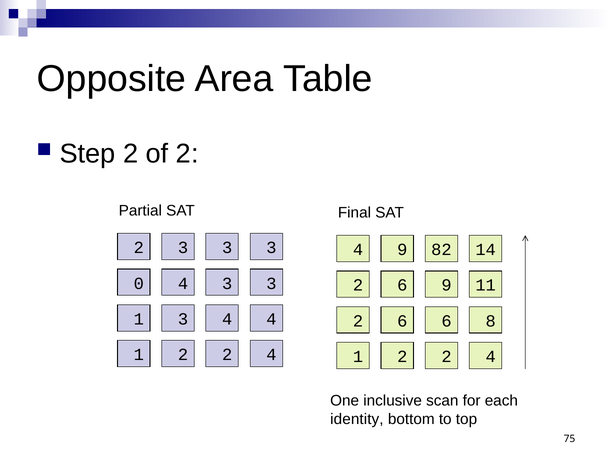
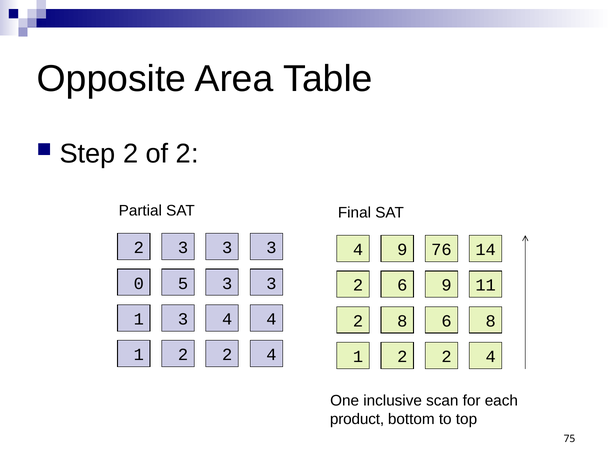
82: 82 -> 76 (441, 250)
0 4: 4 -> 5 (183, 283)
6: 6 -> 8 (402, 321)
identity: identity -> product (357, 419)
